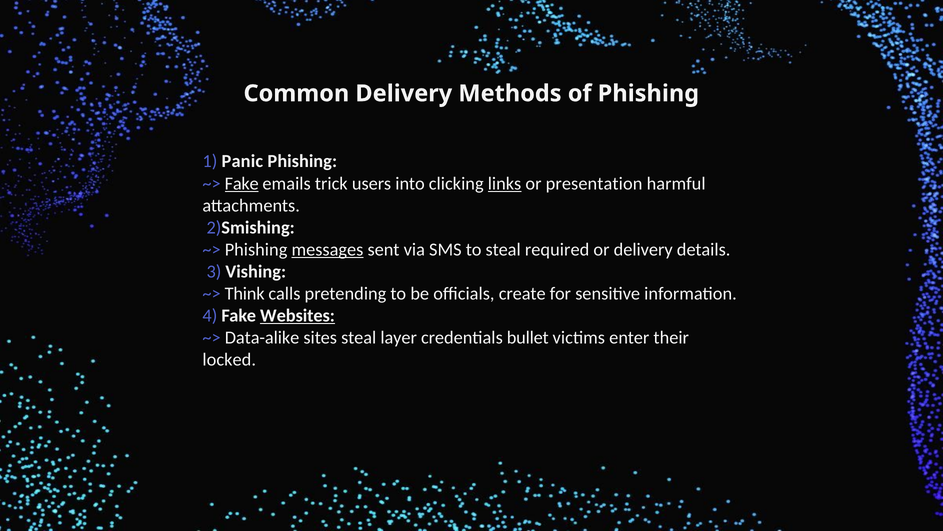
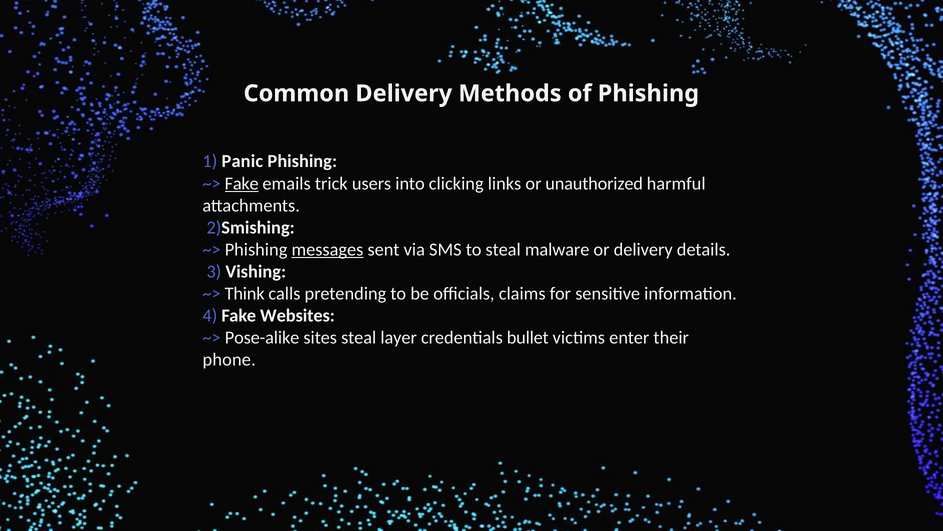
links underline: present -> none (505, 183)
presentation: presentation -> unauthorized (594, 183)
required: required -> malware (557, 249)
create: create -> claims (522, 293)
Websites underline: present -> none (297, 315)
Data-alike: Data-alike -> Pose-alike (262, 337)
locked: locked -> phone (229, 359)
